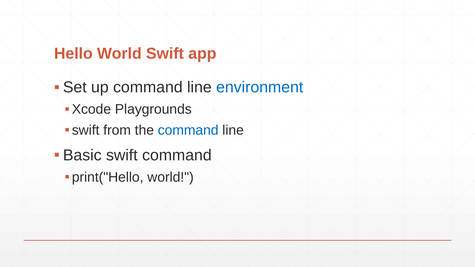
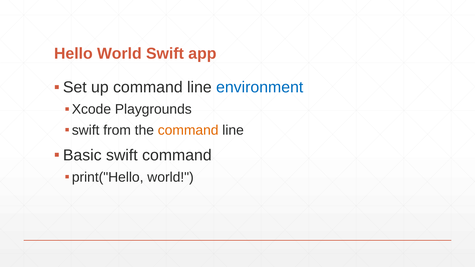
command colour: blue -> orange (188, 130)
